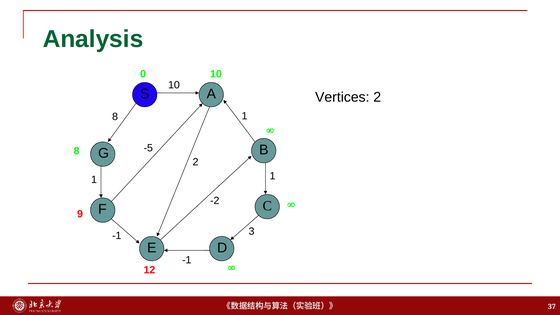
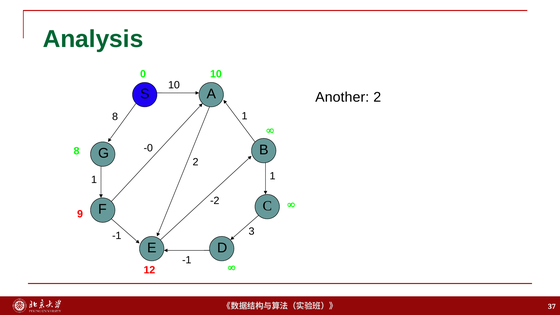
Vertices: Vertices -> Another (342, 97)
-5: -5 -> -0 (148, 148)
